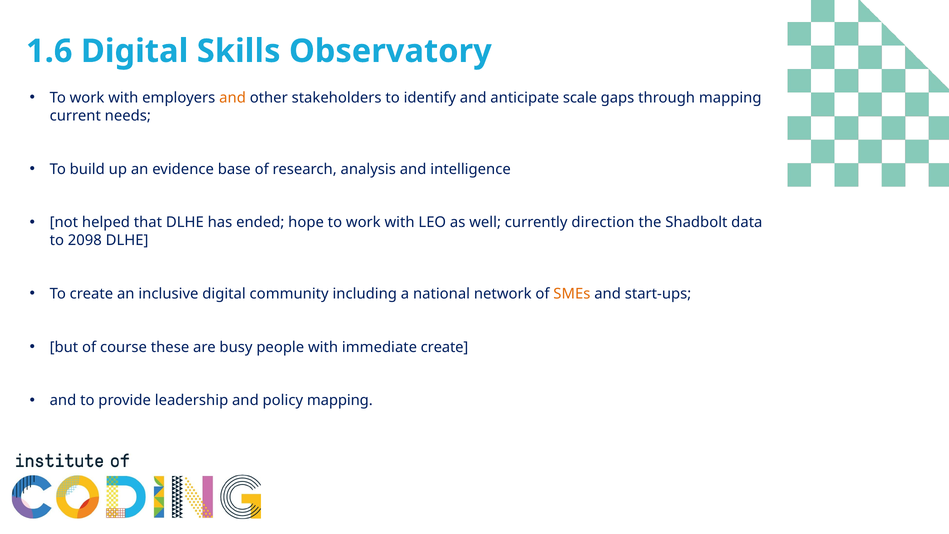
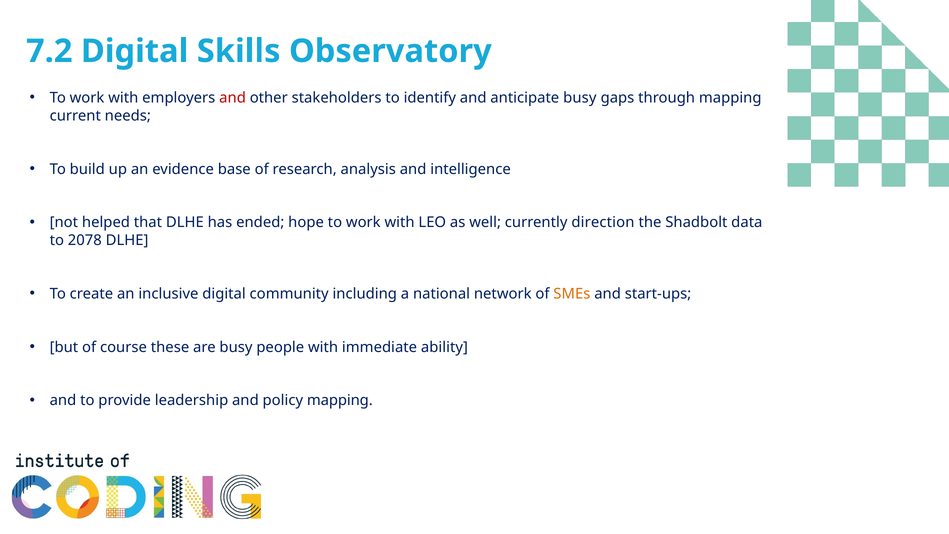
1.6: 1.6 -> 7.2 (49, 51)
and colour: orange -> red (233, 98)
anticipate scale: scale -> busy (580, 98)
2098: 2098 -> 2078 (85, 240)
immediate create: create -> ability (444, 347)
